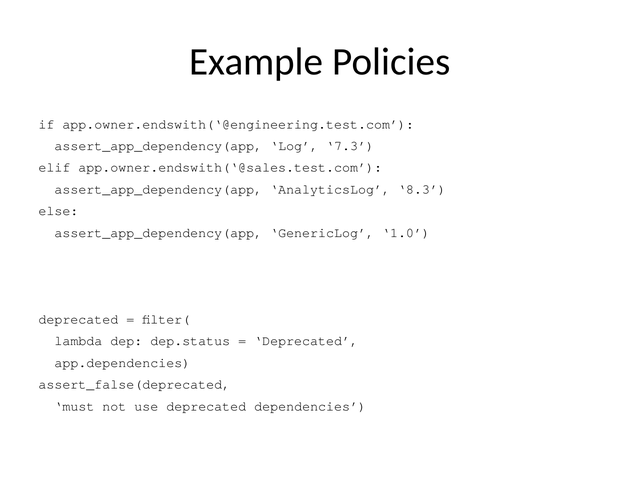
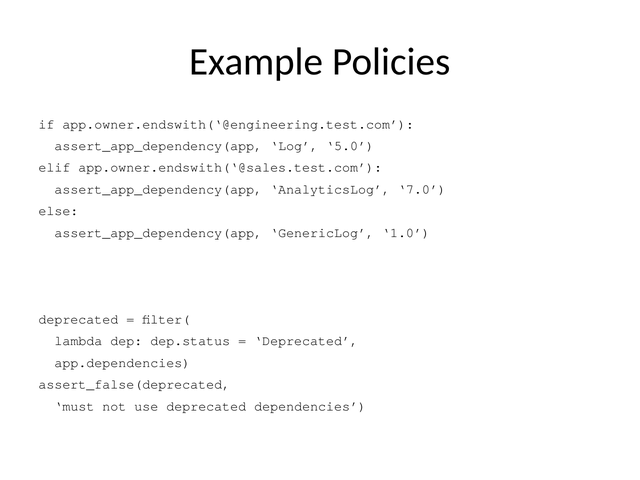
7.3: 7.3 -> 5.0 (350, 146)
8.3: 8.3 -> 7.0 (422, 189)
